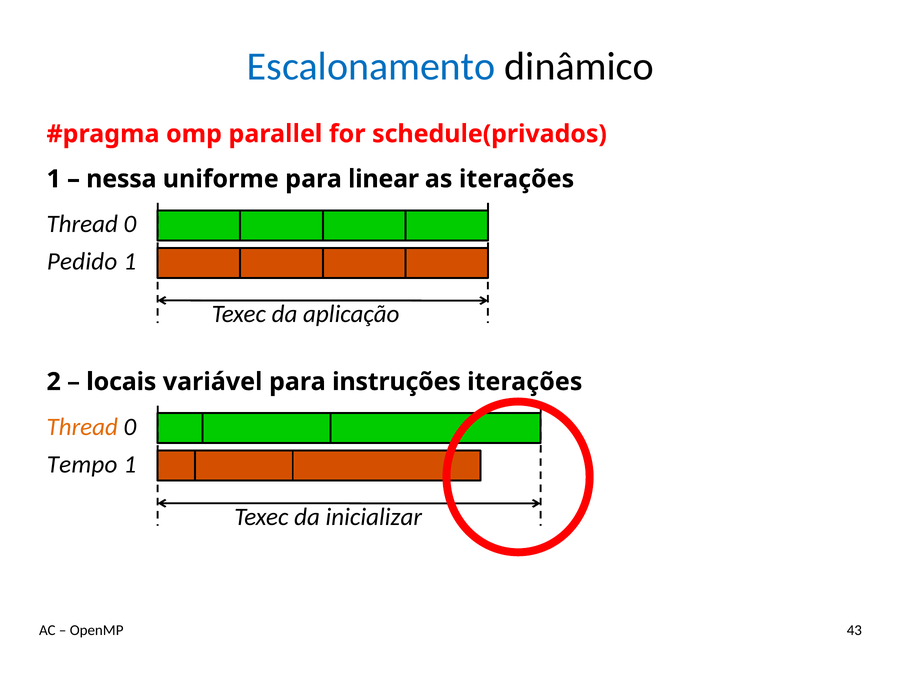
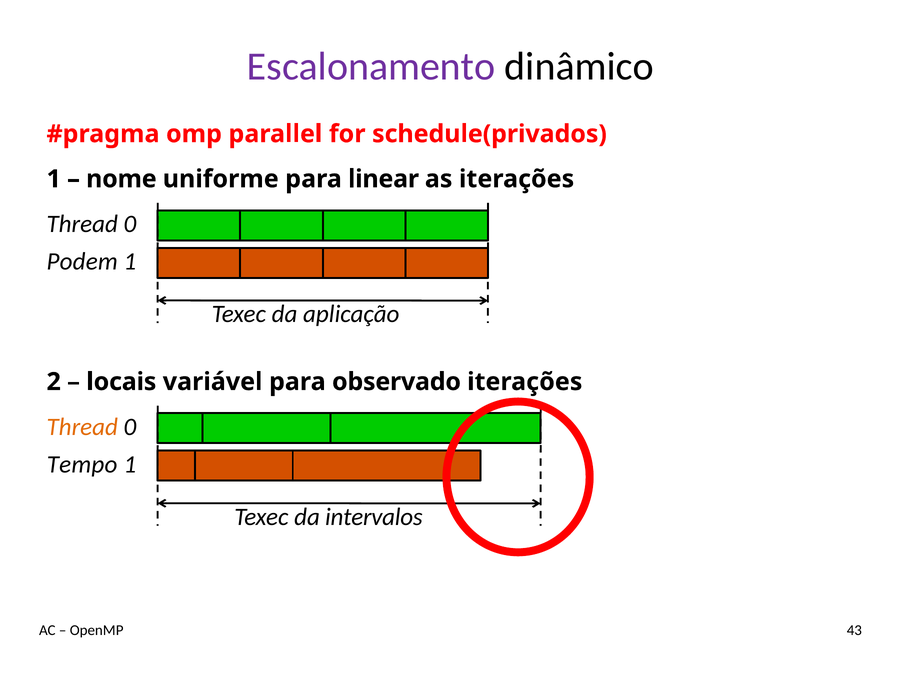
Escalonamento colour: blue -> purple (371, 67)
nessa: nessa -> nome (121, 179)
Pedido: Pedido -> Podem (82, 262)
instruções: instruções -> observado (397, 382)
inicializar: inicializar -> intervalos (374, 517)
